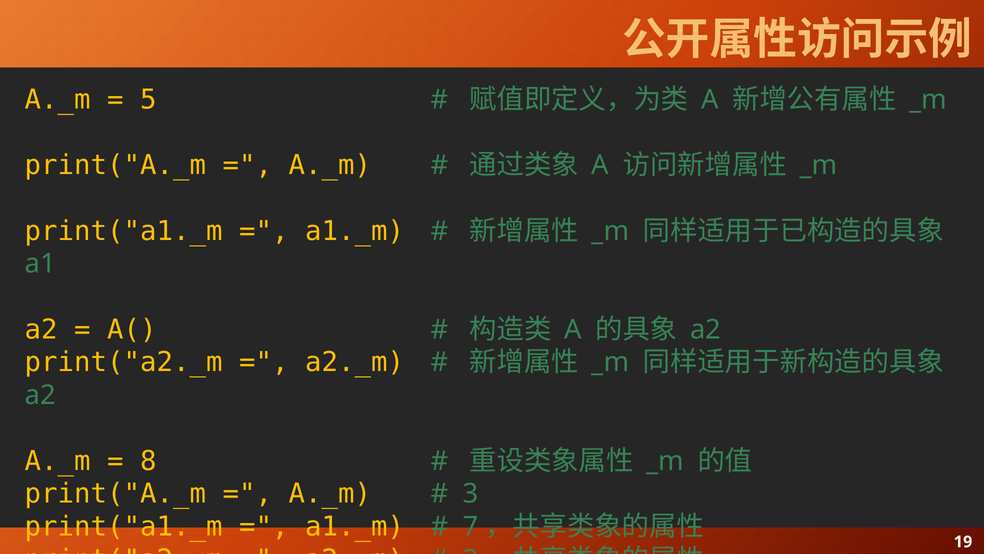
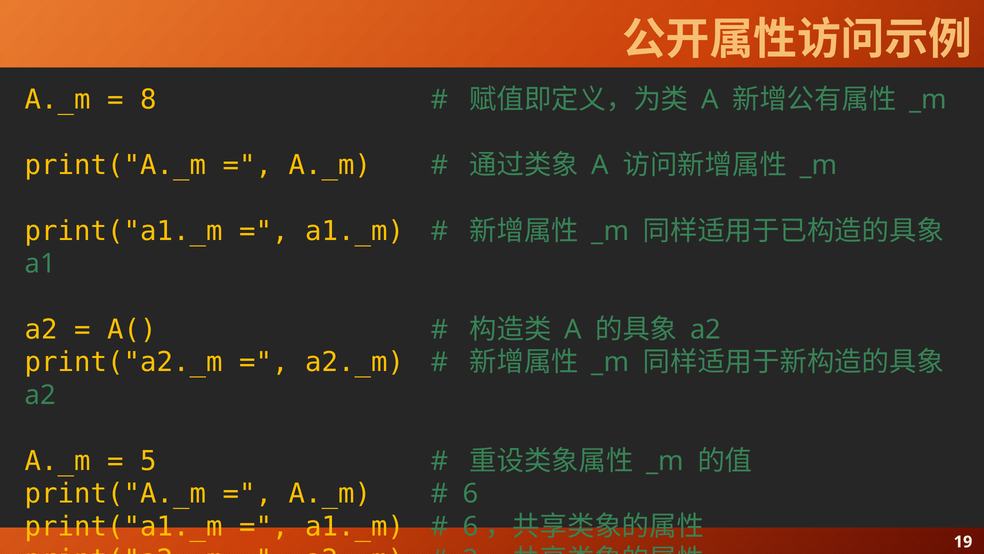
5: 5 -> 8 (148, 100)
8: 8 -> 5 (148, 461)
3: 3 -> 6 (471, 493)
7: 7 -> 6 (471, 526)
